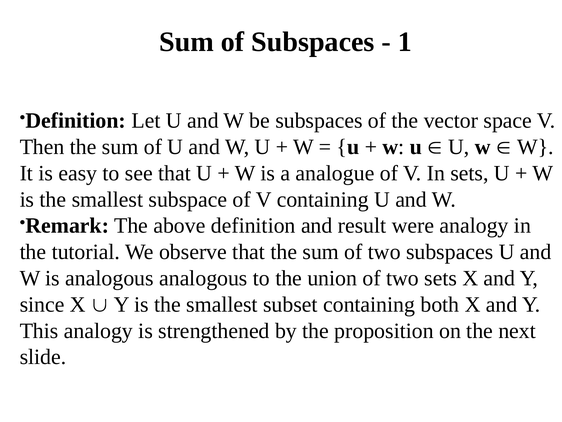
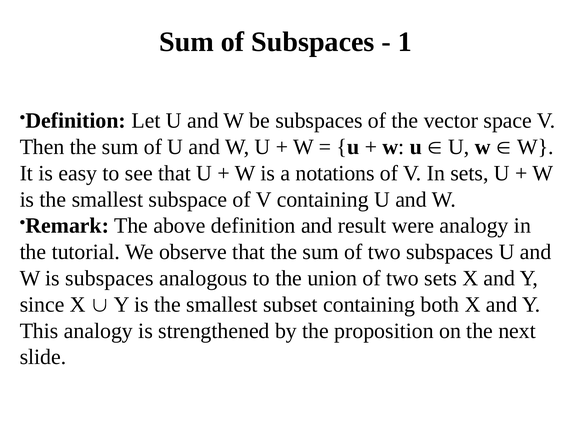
analogue: analogue -> notations (335, 173)
is analogous: analogous -> subspaces (109, 278)
